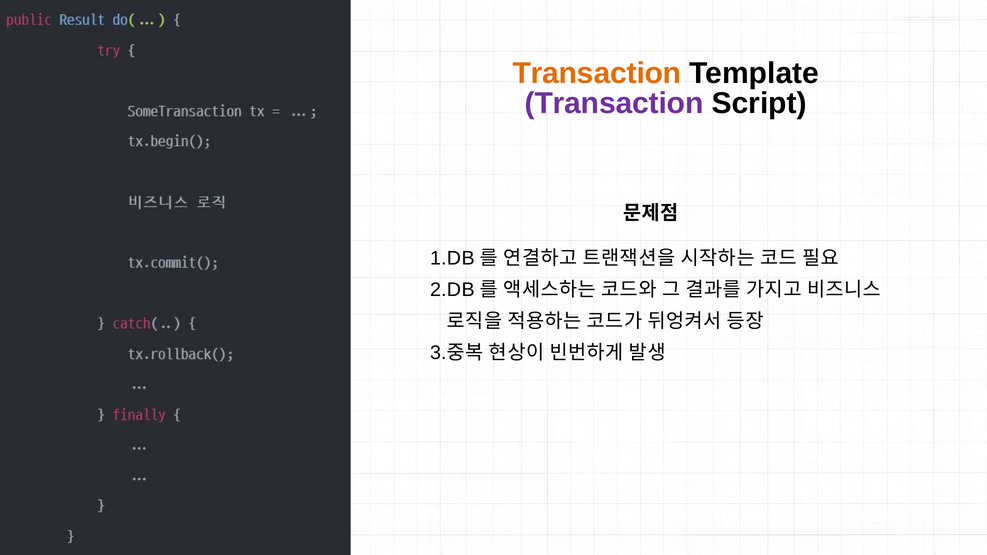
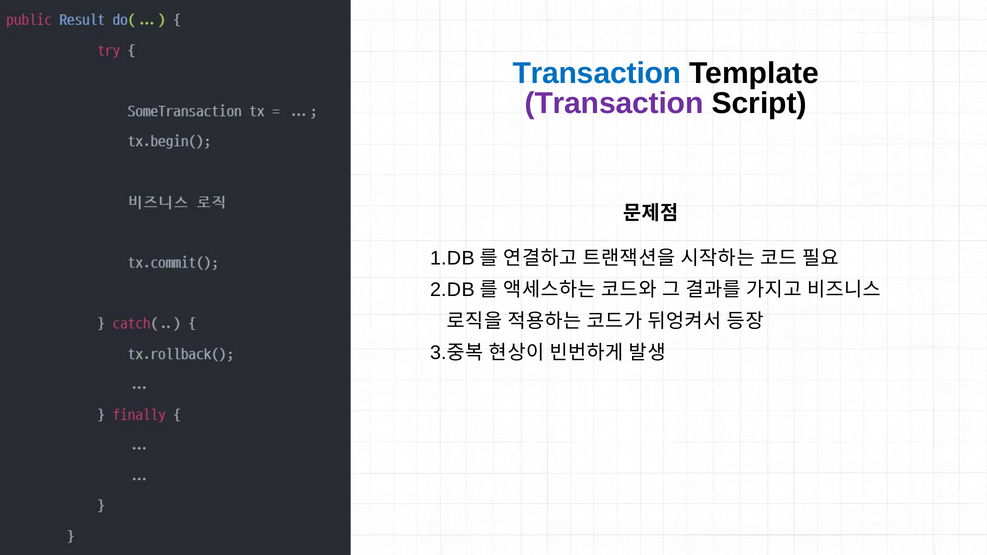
Transaction colour: orange -> blue (597, 73)
